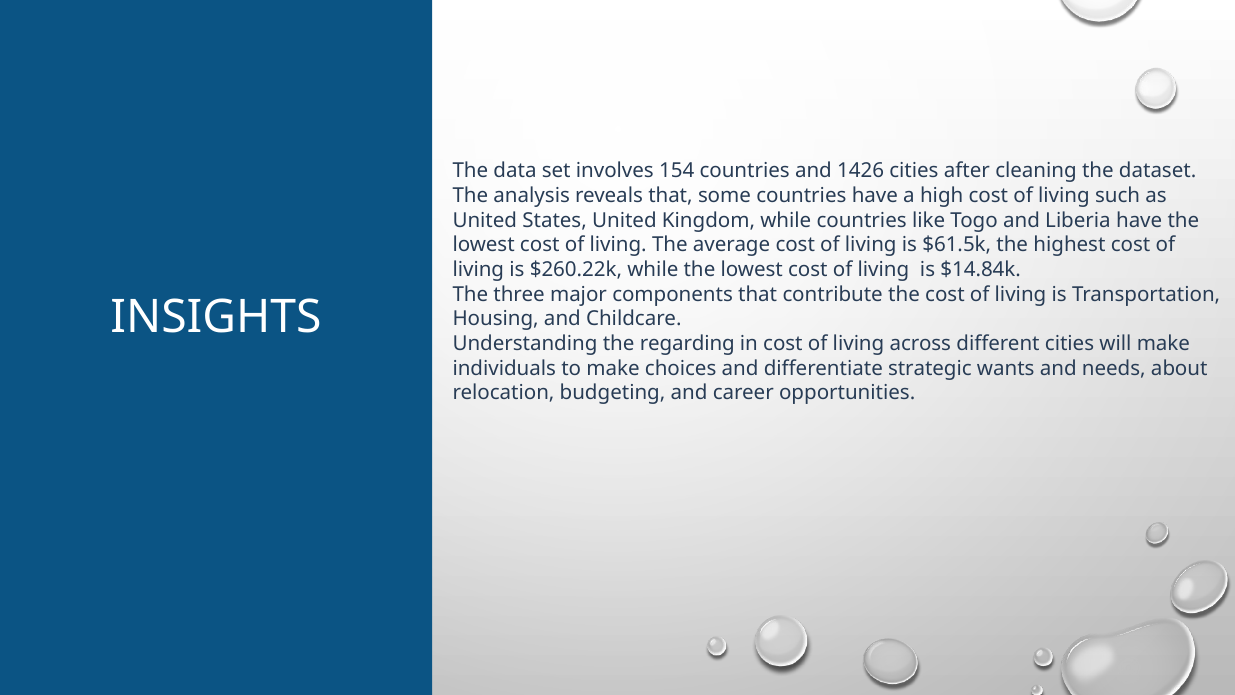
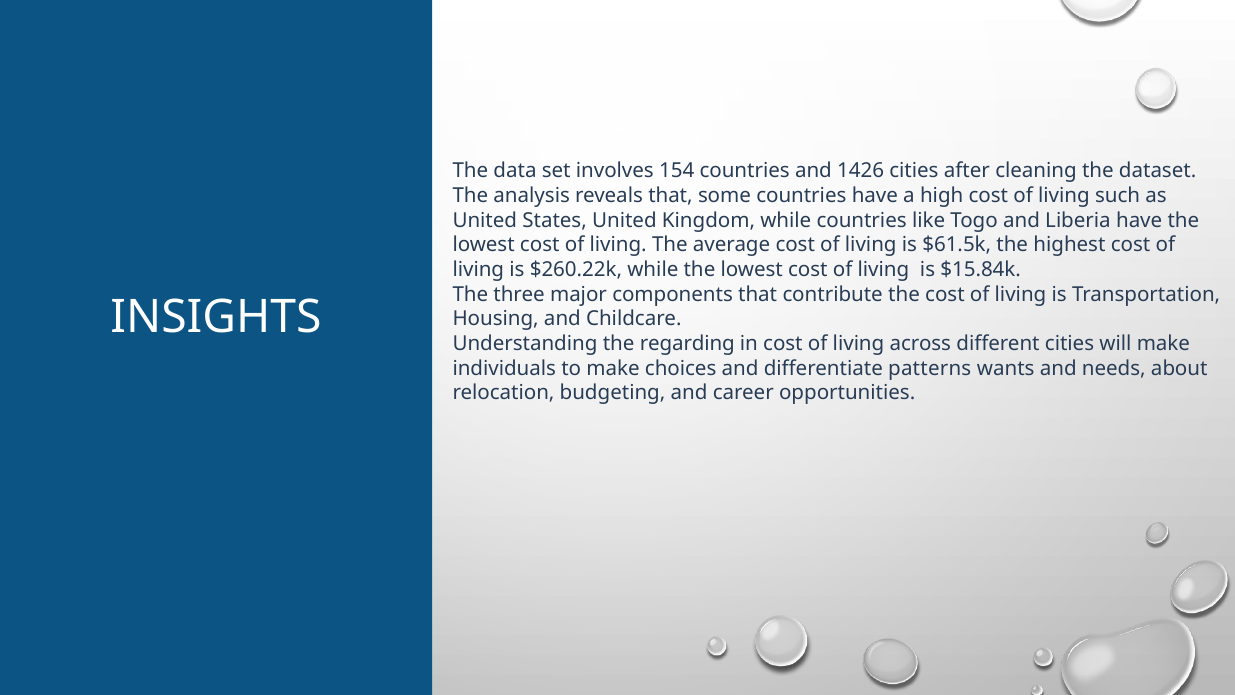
$14.84k: $14.84k -> $15.84k (981, 270)
strategic: strategic -> patterns (930, 368)
